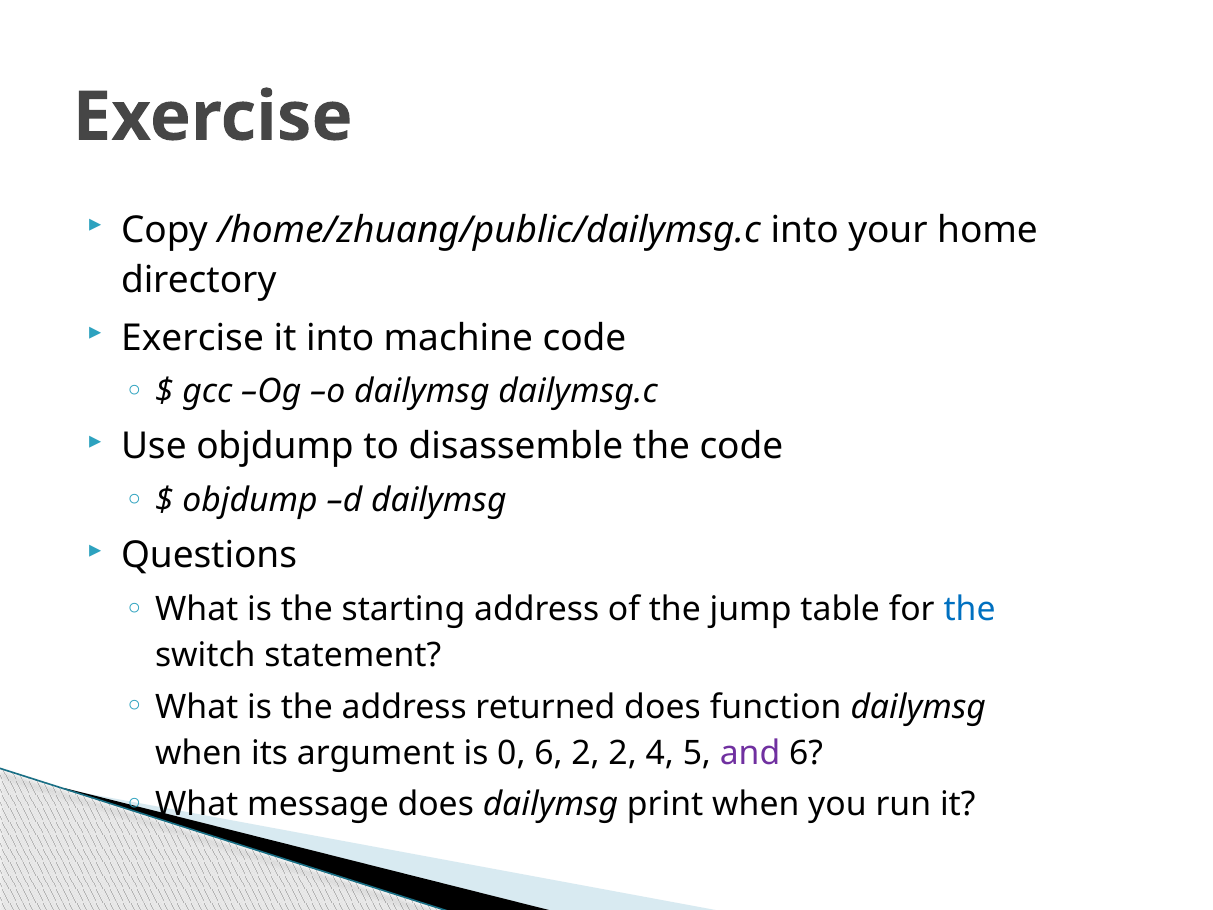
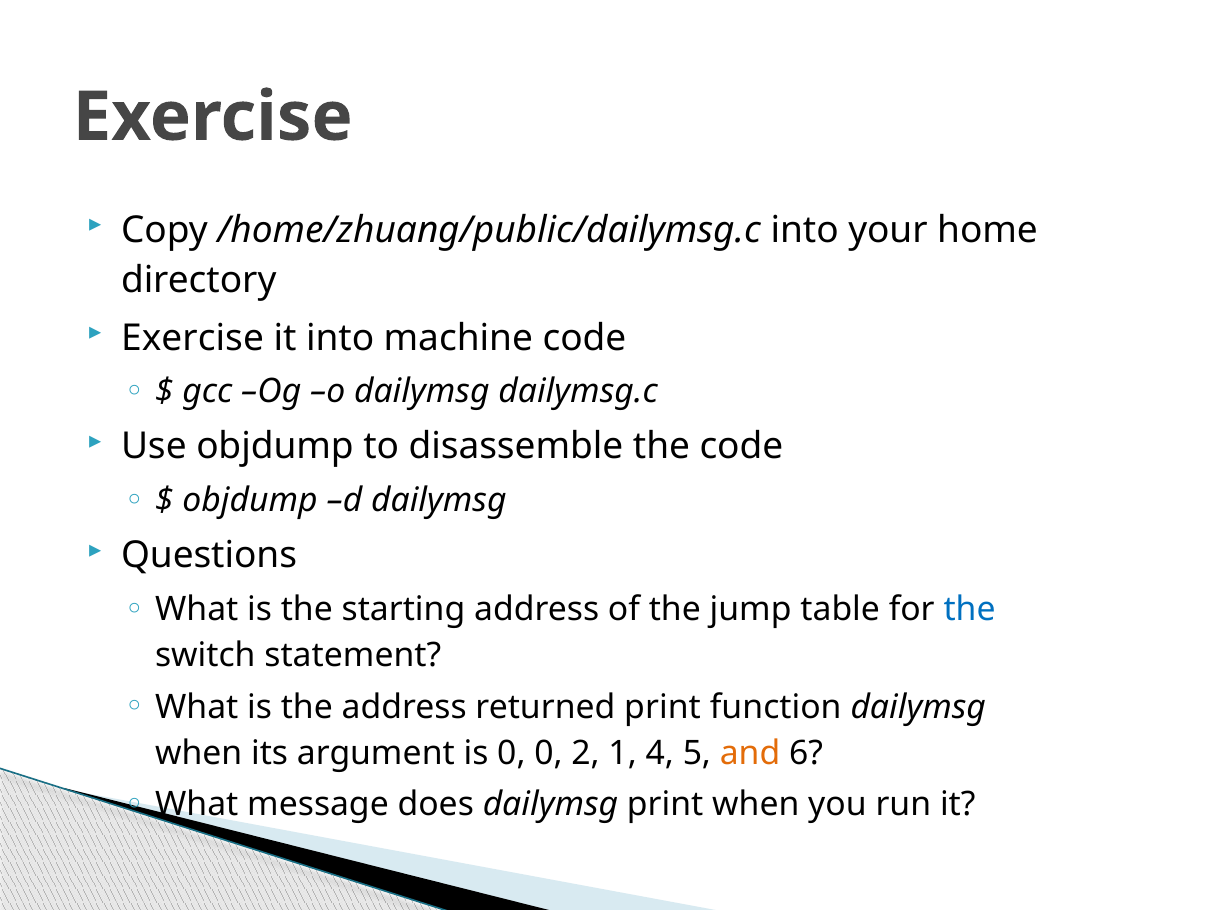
returned does: does -> print (663, 707)
0 6: 6 -> 0 (548, 753)
2 2: 2 -> 1 (623, 753)
and colour: purple -> orange (750, 753)
